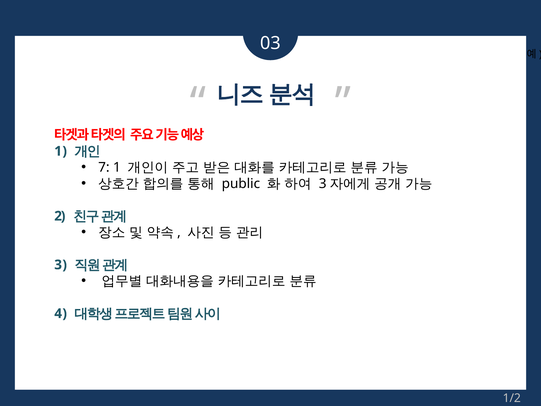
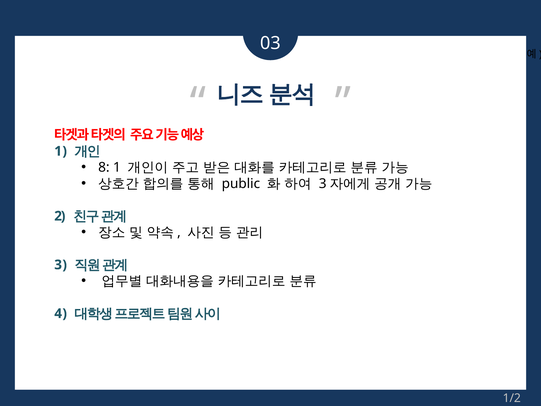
7: 7 -> 8 (104, 167)
